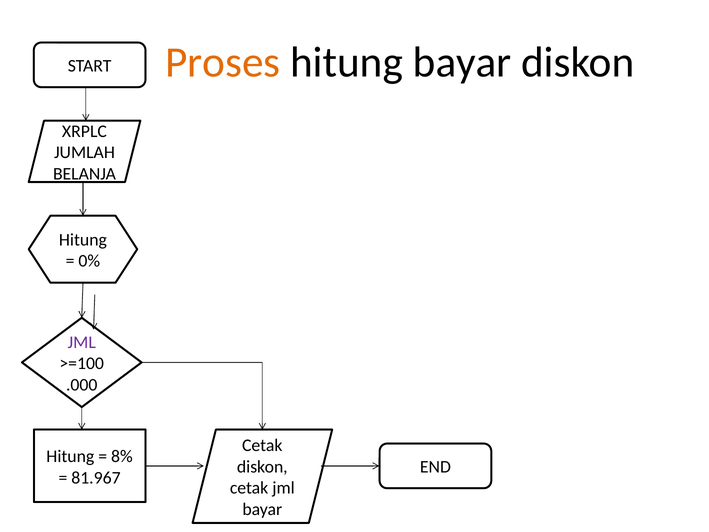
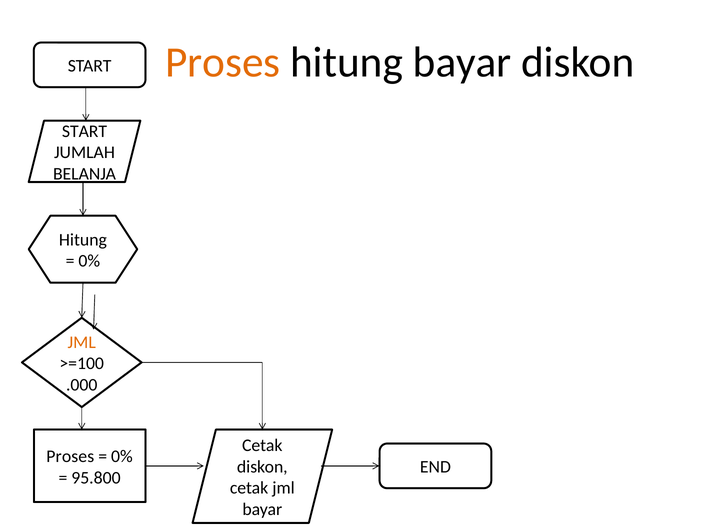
XRPLC: XRPLC -> START (84, 131)
JML colour: purple -> orange (82, 342)
Hitung: Hitung -> Proses (70, 456)
8%: 8% -> 0% (122, 456)
81.967: 81.967 -> 95.800 (96, 478)
